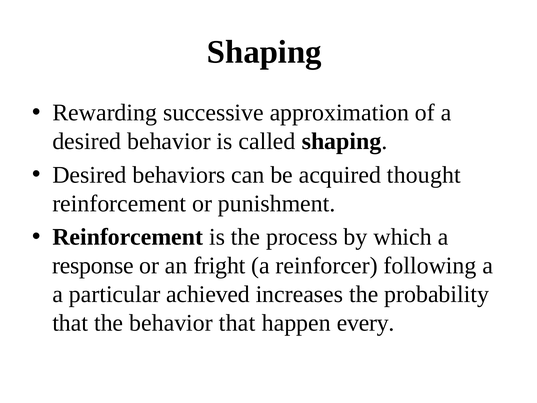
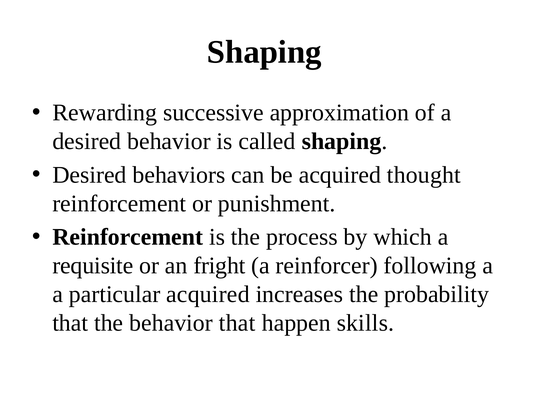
response: response -> requisite (93, 266)
particular achieved: achieved -> acquired (208, 294)
every: every -> skills (365, 323)
